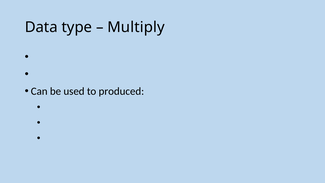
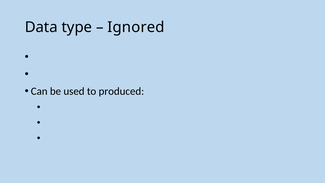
Multiply: Multiply -> Ignored (136, 27)
